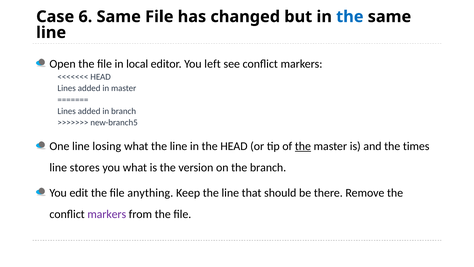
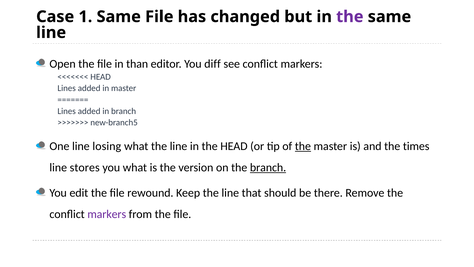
6: 6 -> 1 (85, 17)
the colour: blue -> purple (350, 17)
local: local -> than (137, 64)
left: left -> diff (213, 64)
branch underline: none -> present (268, 167)
anything: anything -> rewound (150, 193)
